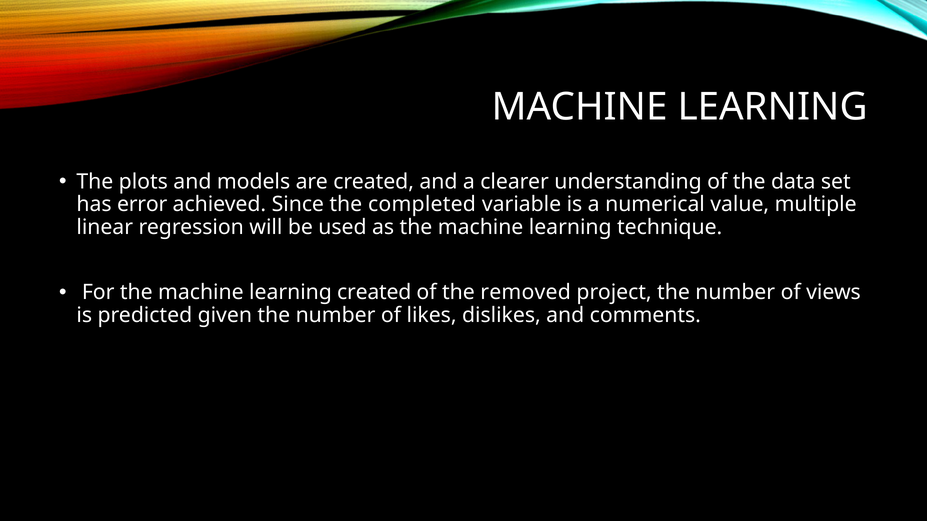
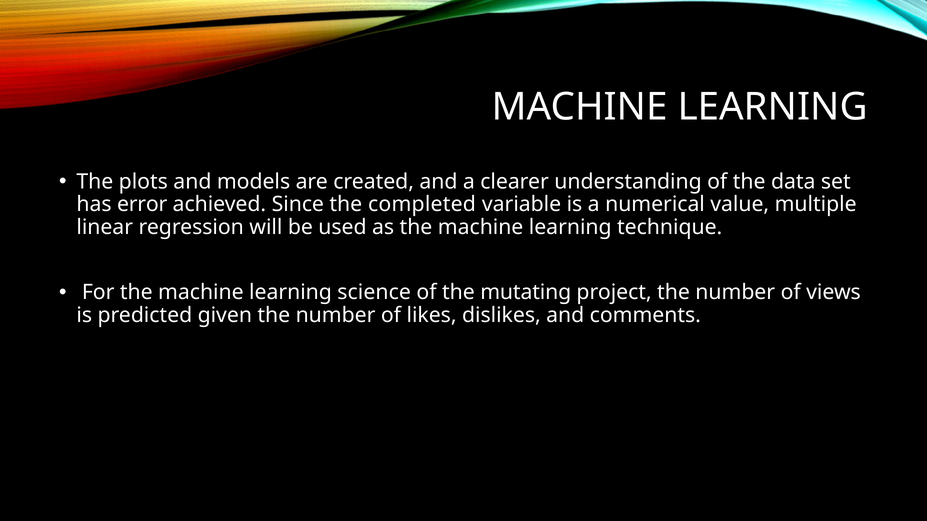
learning created: created -> science (374, 293)
removed: removed -> mutating (526, 293)
